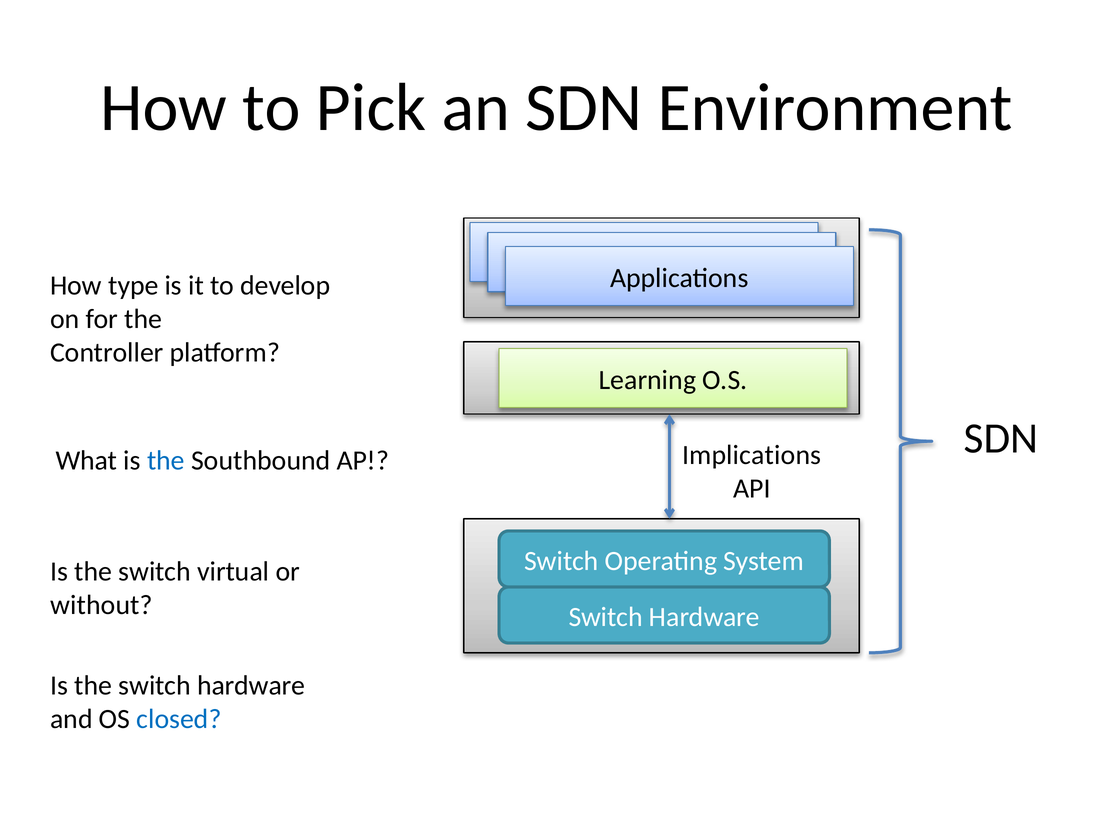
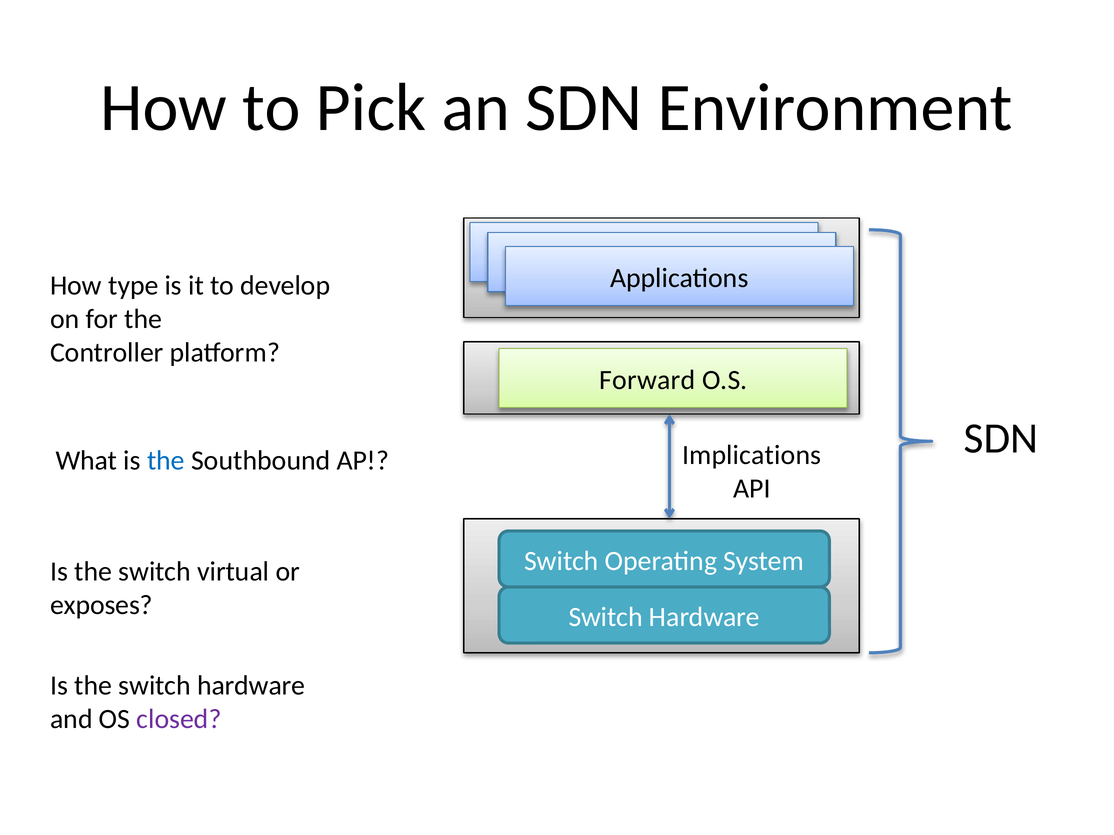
Learning: Learning -> Forward (647, 380)
without: without -> exposes (101, 605)
closed colour: blue -> purple (179, 719)
